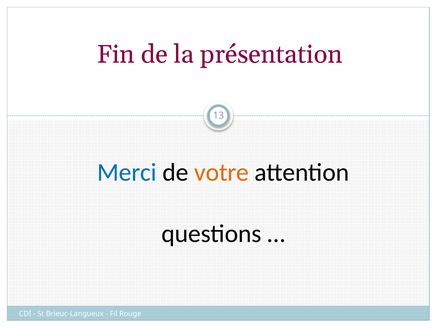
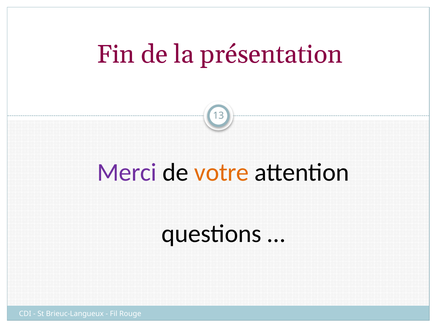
Merci colour: blue -> purple (127, 172)
